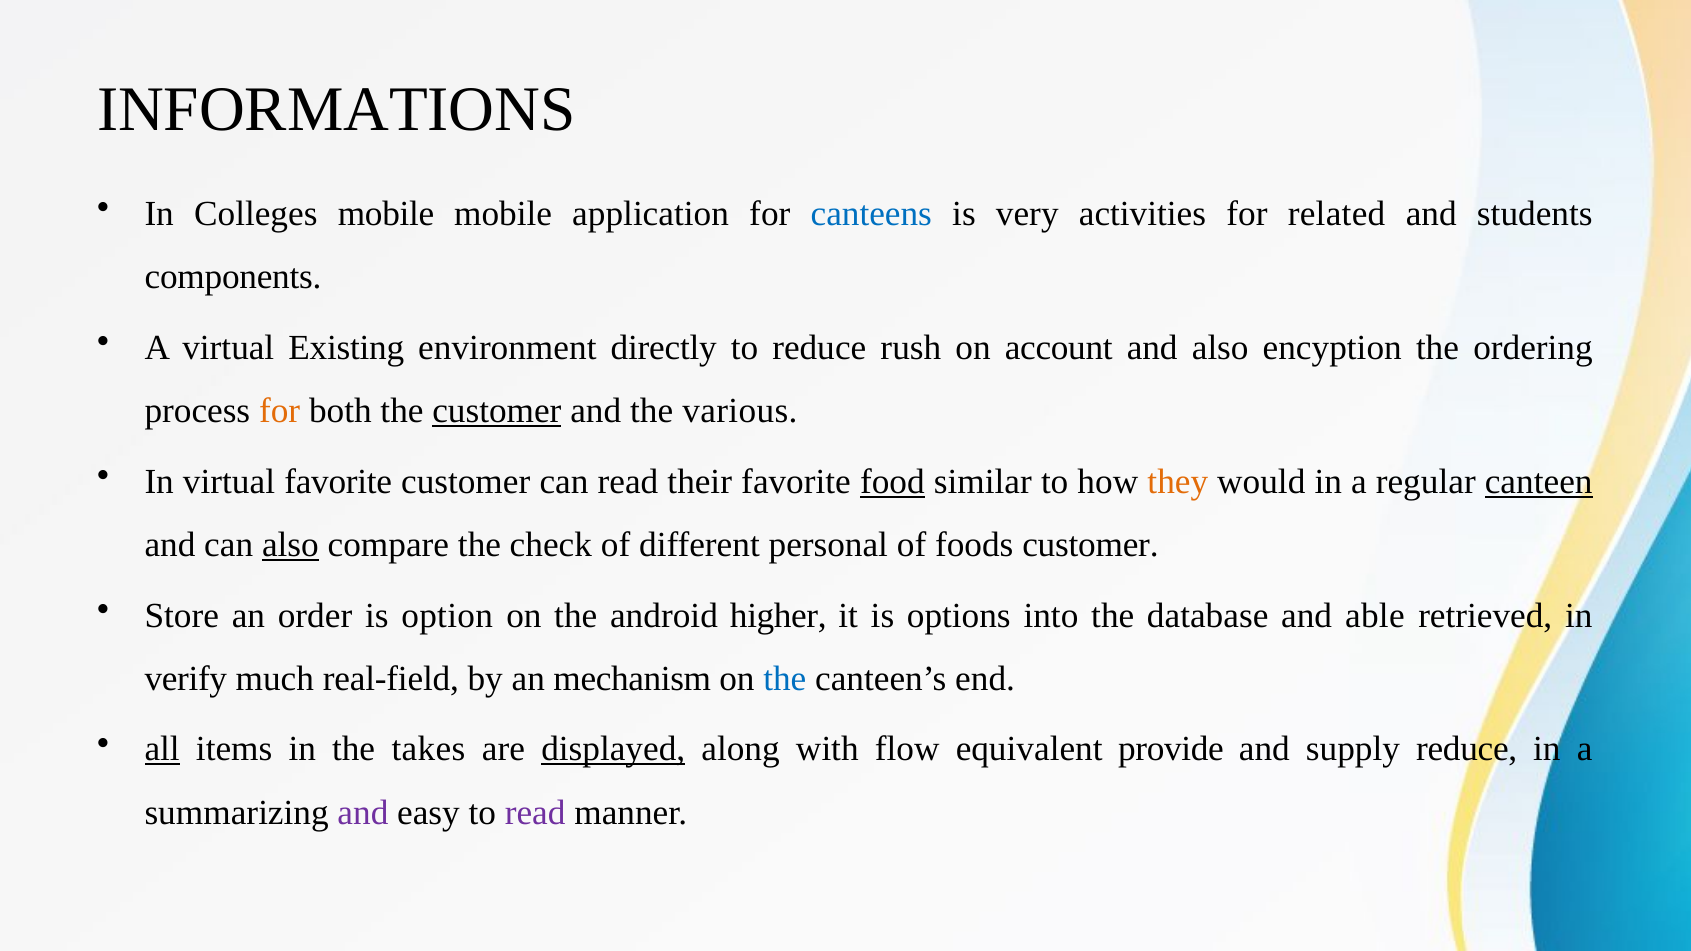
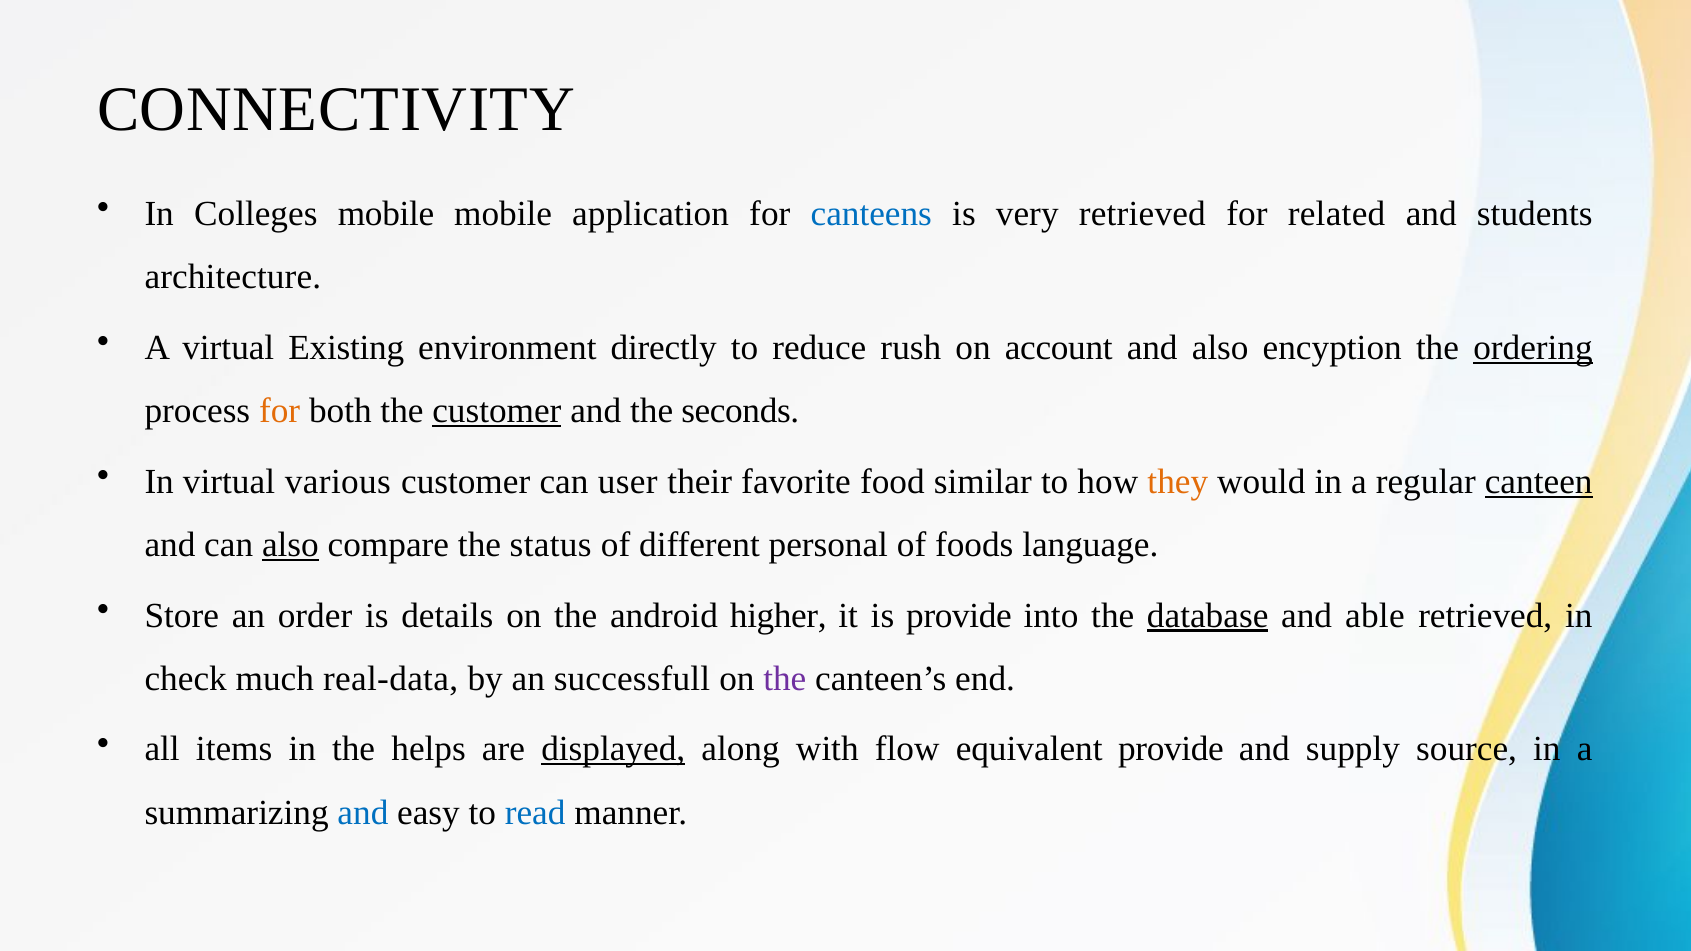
INFORMATIONS: INFORMATIONS -> CONNECTIVITY (336, 109)
very activities: activities -> retrieved (1142, 214)
components: components -> architecture (233, 277)
ordering underline: none -> present (1533, 348)
various: various -> seconds (740, 411)
virtual favorite: favorite -> various (338, 482)
can read: read -> user (628, 482)
food underline: present -> none (892, 482)
check: check -> status (551, 545)
foods customer: customer -> language (1090, 545)
option: option -> details (447, 615)
is options: options -> provide (959, 615)
database underline: none -> present (1208, 615)
verify: verify -> check (186, 679)
real-field: real-field -> real-data (391, 679)
mechanism: mechanism -> successfull (632, 679)
the colour: blue -> purple (785, 679)
all underline: present -> none (162, 749)
takes: takes -> helps (429, 749)
supply reduce: reduce -> source (1467, 749)
and colour: purple -> blue (363, 813)
read colour: purple -> blue (535, 813)
